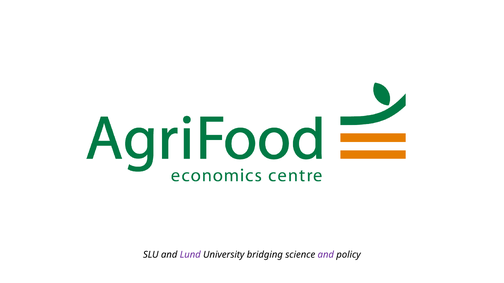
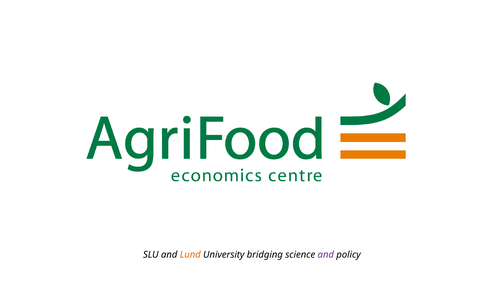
Lund colour: purple -> orange (190, 255)
